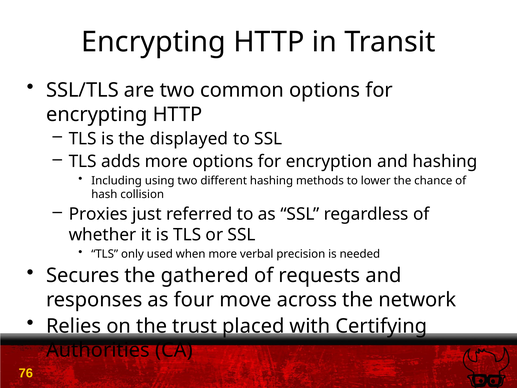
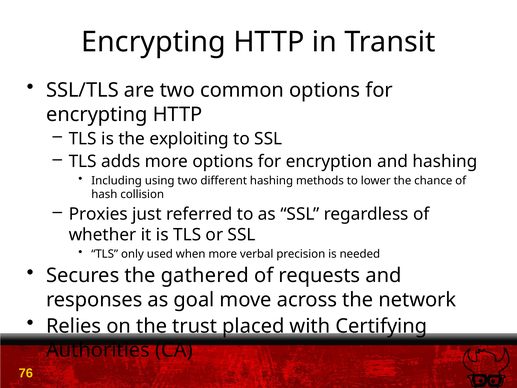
displayed: displayed -> exploiting (189, 139)
four: four -> goal (194, 300)
